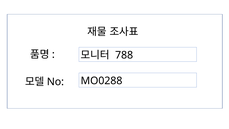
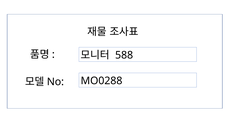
788: 788 -> 588 (124, 55)
